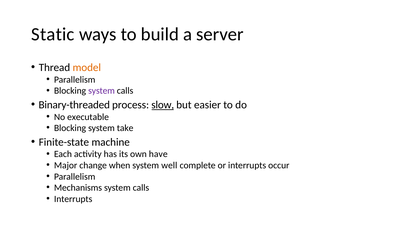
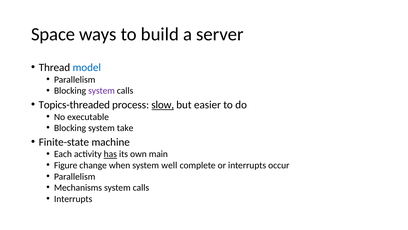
Static: Static -> Space (53, 34)
model colour: orange -> blue (87, 67)
Binary-threaded: Binary-threaded -> Topics-threaded (74, 105)
has underline: none -> present (110, 154)
have: have -> main (158, 154)
Major: Major -> Figure (66, 165)
